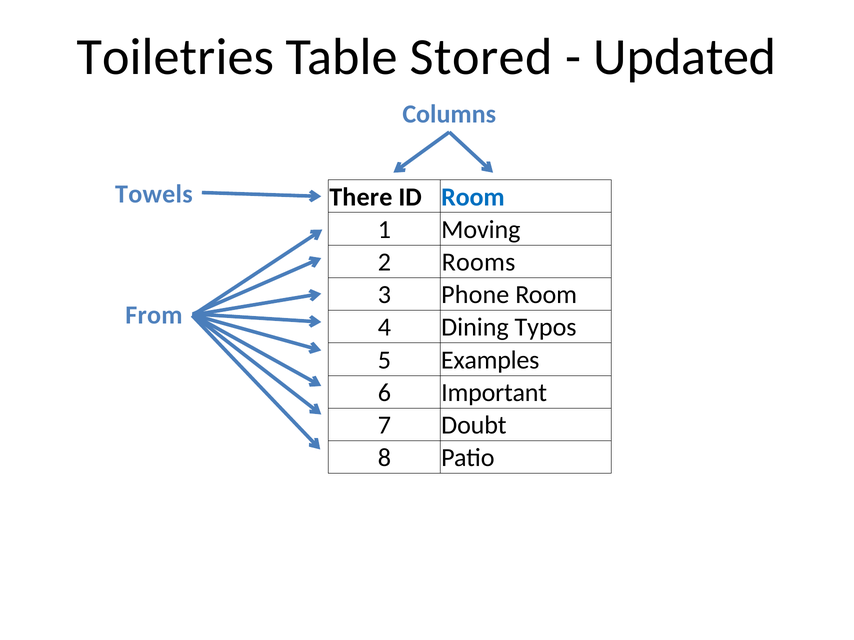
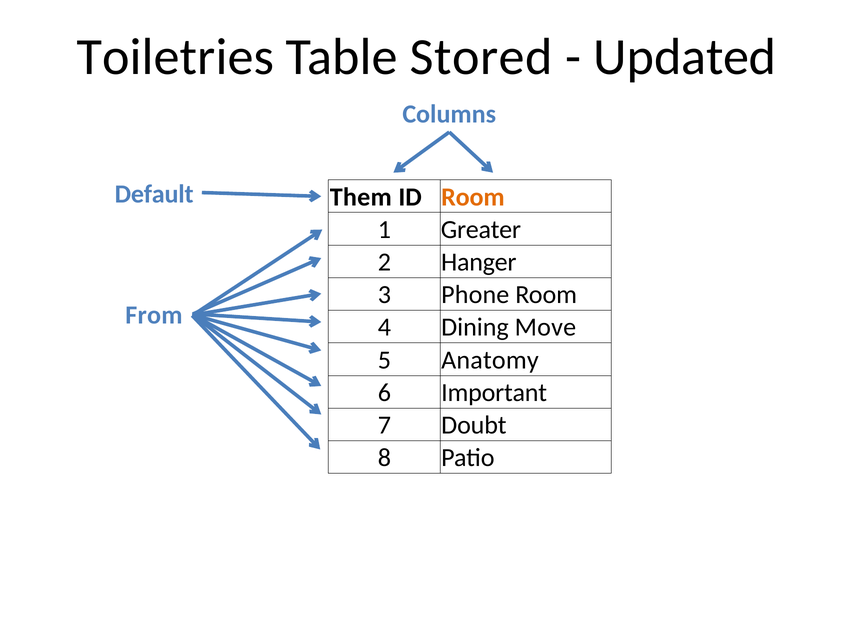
Towels: Towels -> Default (154, 195)
There: There -> Them (361, 197)
Room colour: blue -> orange (473, 197)
Moving: Moving -> Greater (481, 230)
Rooms: Rooms -> Hanger (479, 262)
Typos: Typos -> Move (545, 328)
Examples: Examples -> Anatomy (490, 360)
